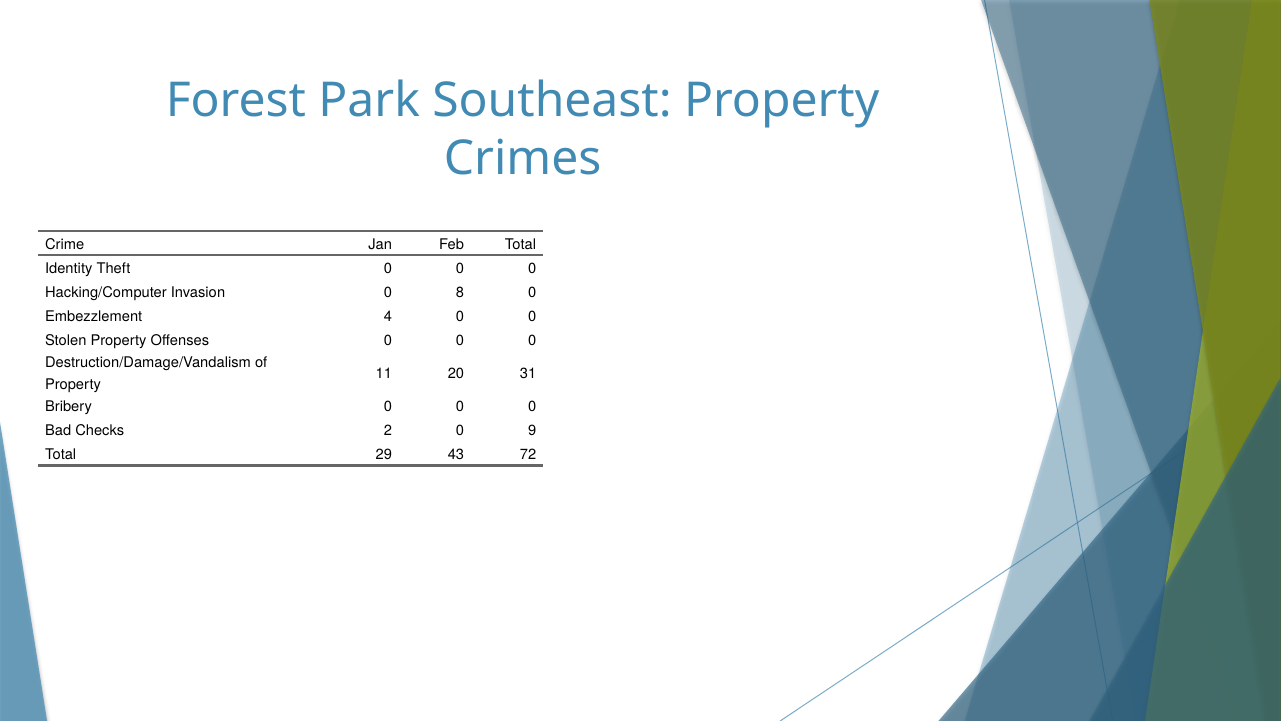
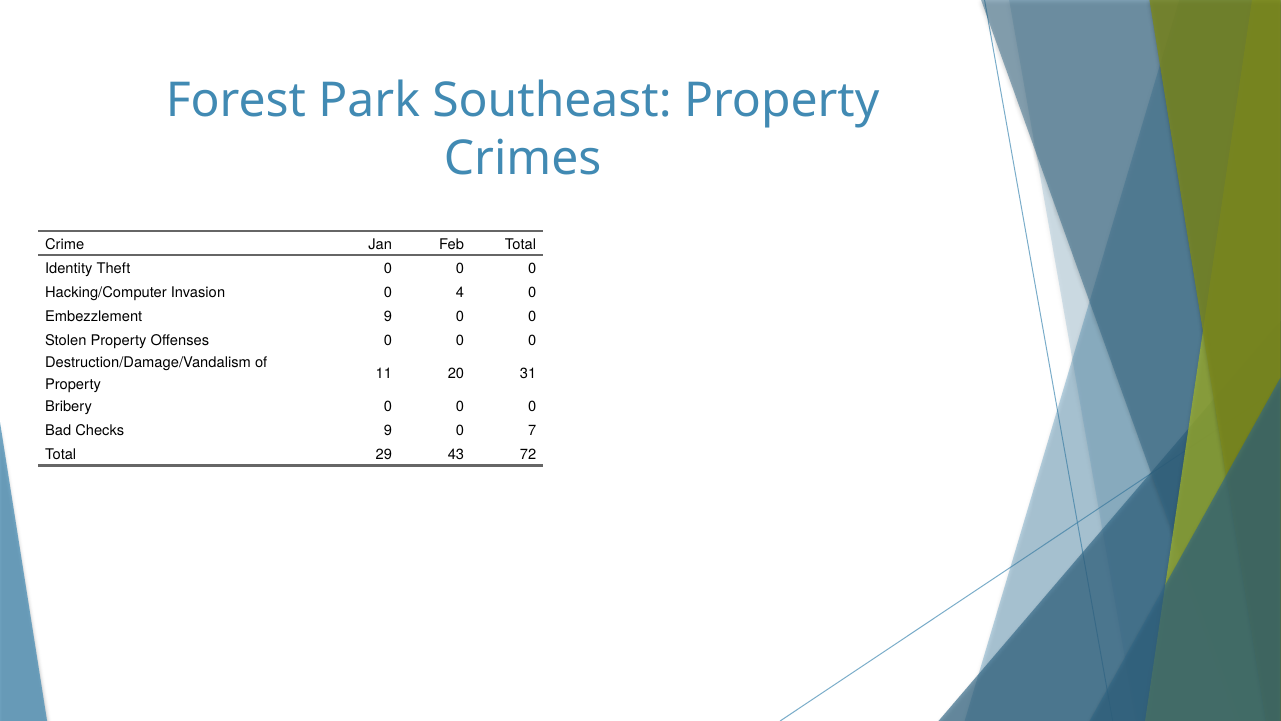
8: 8 -> 4 (460, 292)
Embezzlement 4: 4 -> 9 (388, 316)
Checks 2: 2 -> 9 (388, 431)
9: 9 -> 7 (532, 431)
